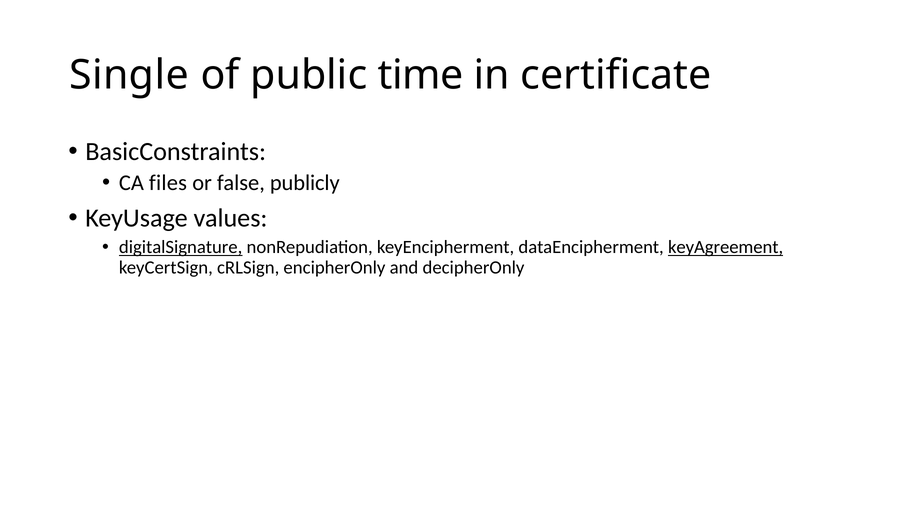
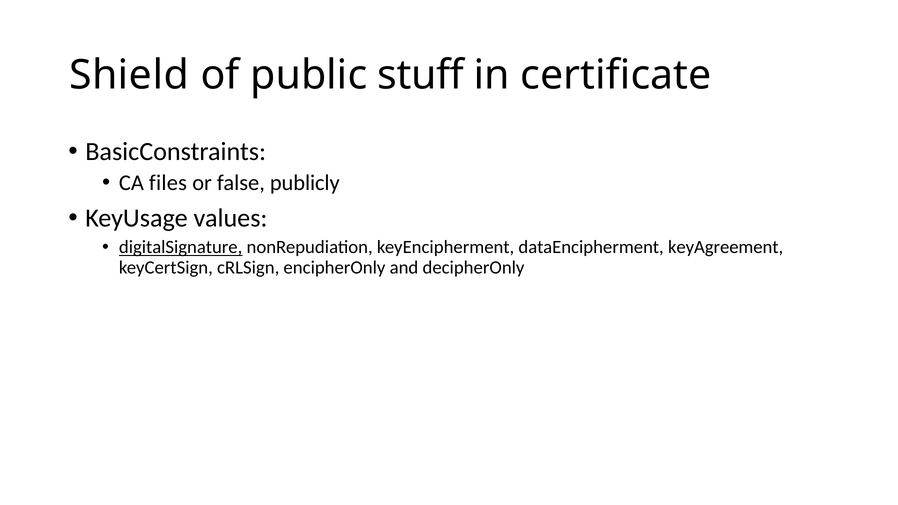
Single: Single -> Shield (129, 75)
time: time -> stuff (421, 75)
keyAgreement underline: present -> none (726, 247)
